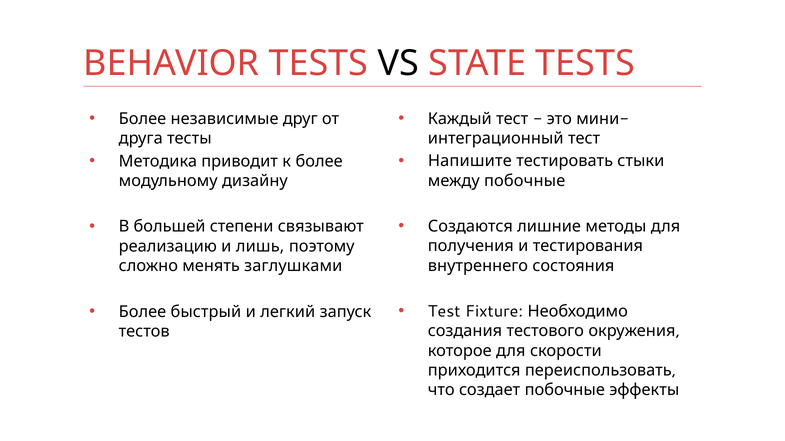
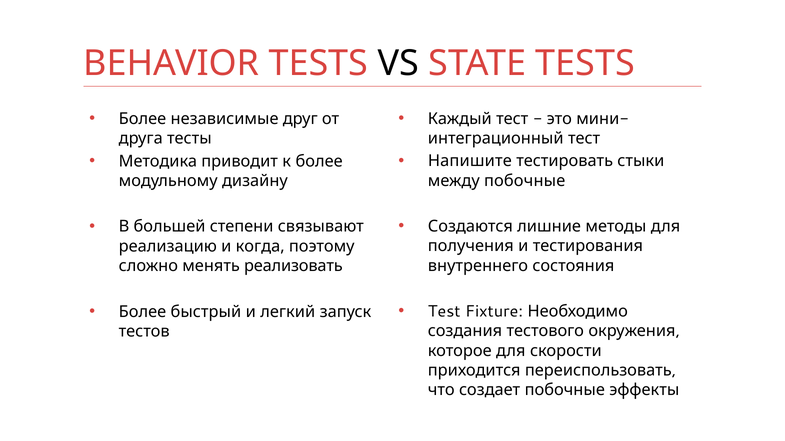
лишь: лишь -> когда (260, 247)
заглушками: заглушками -> реализовать (293, 266)
